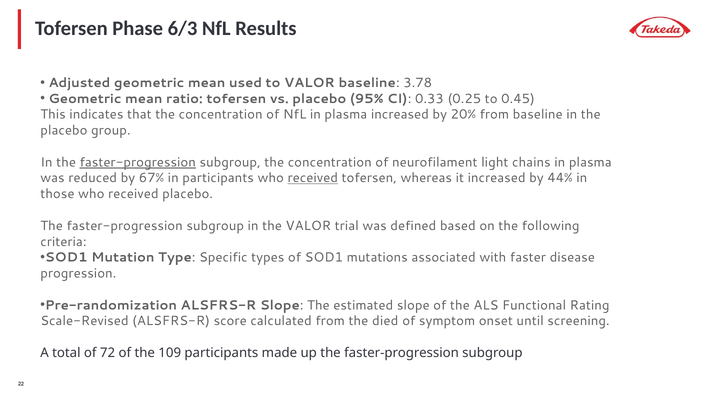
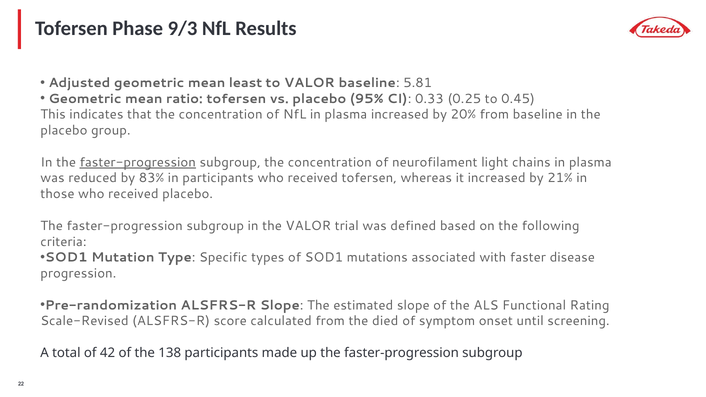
6/3: 6/3 -> 9/3 (182, 29)
used: used -> least (246, 83)
3.78: 3.78 -> 5.81 (418, 83)
67%: 67% -> 83% (151, 178)
received underline: present -> none (313, 178)
44%: 44% -> 21% (560, 178)
72: 72 -> 42 (108, 353)
109: 109 -> 138 (170, 353)
